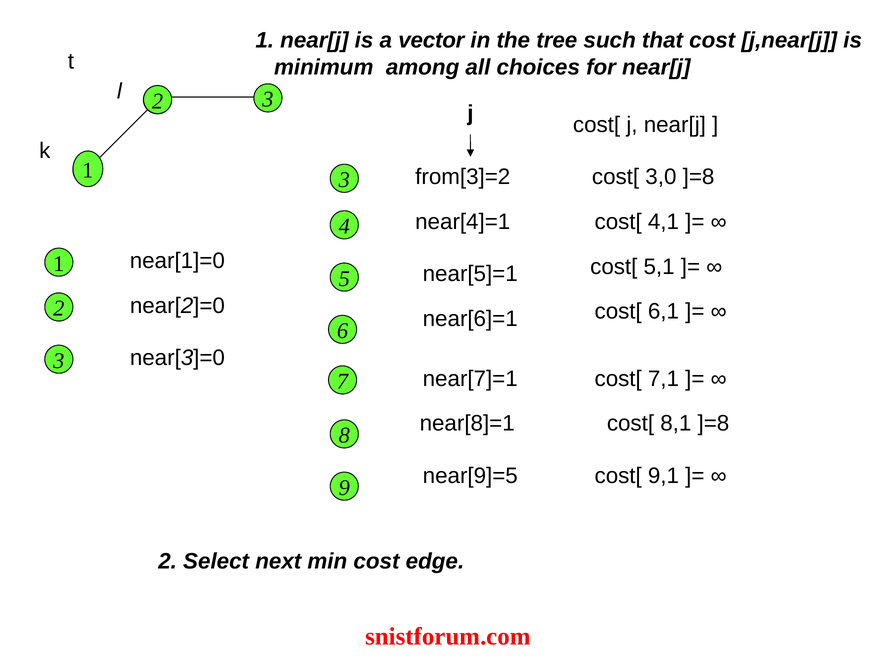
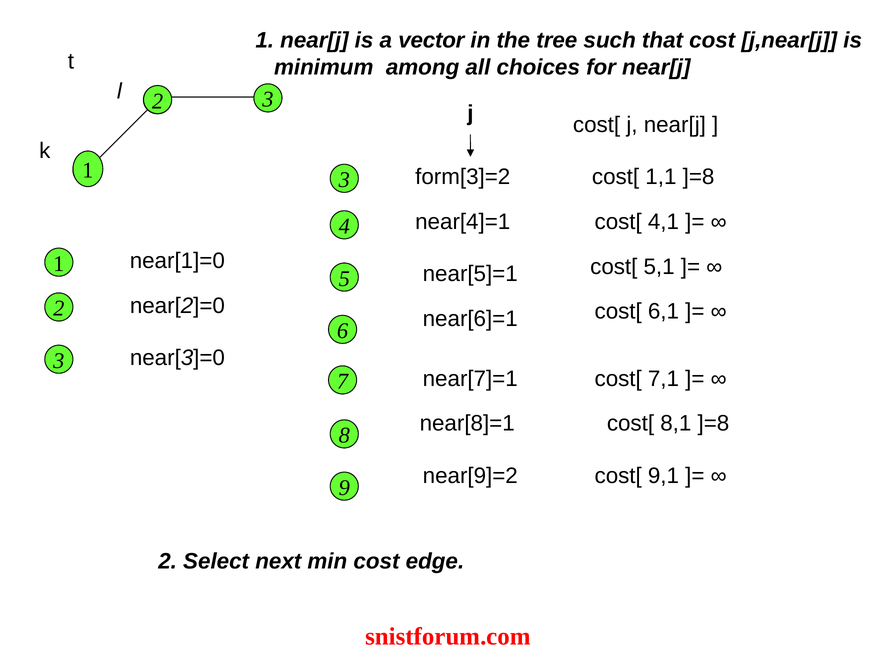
from[3]=2: from[3]=2 -> form[3]=2 (463, 177)
3,0: 3,0 -> 1,1 (661, 177)
near[9]=5: near[9]=5 -> near[9]=2 (470, 476)
